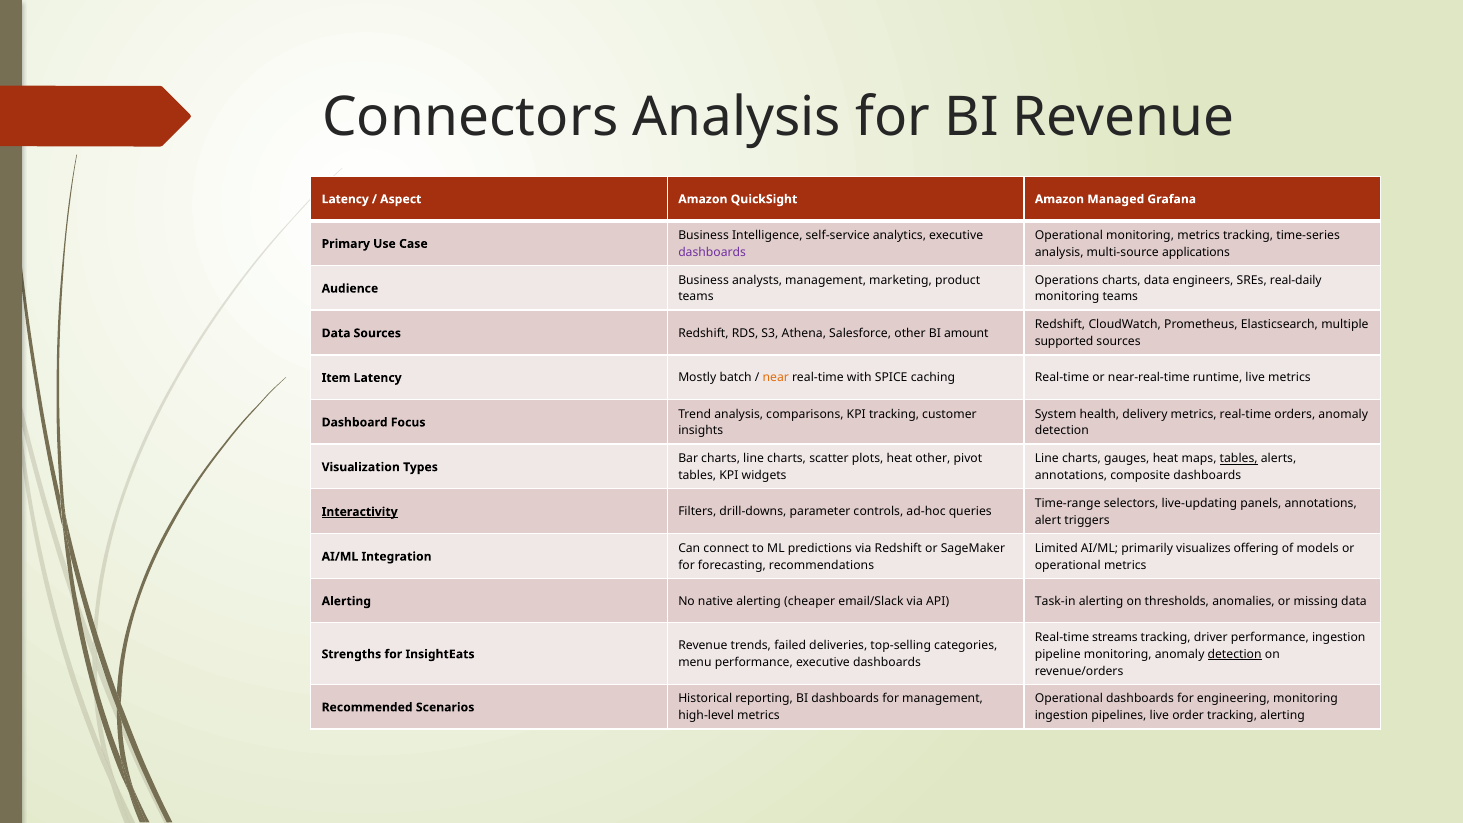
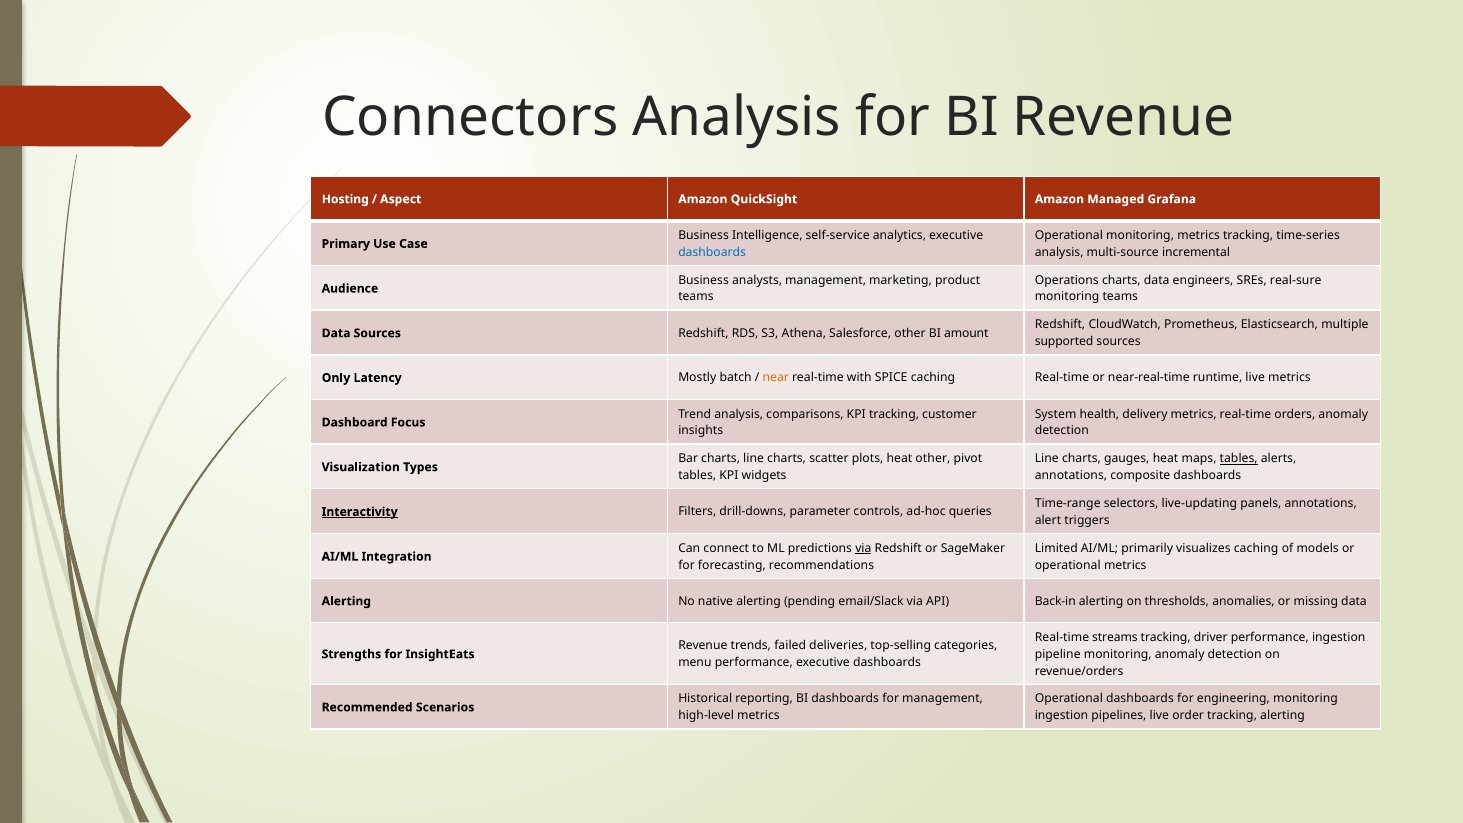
Latency: Latency -> Hosting (345, 199)
dashboards colour: purple -> blue (712, 252)
applications: applications -> incremental (1196, 252)
real-daily: real-daily -> real-sure (1296, 280)
Item: Item -> Only (336, 378)
via underline: none -> present (863, 548)
visualizes offering: offering -> caching (1256, 548)
cheaper: cheaper -> pending (810, 601)
Task-in: Task-in -> Back-in (1055, 601)
detection underline: present -> none (1235, 654)
